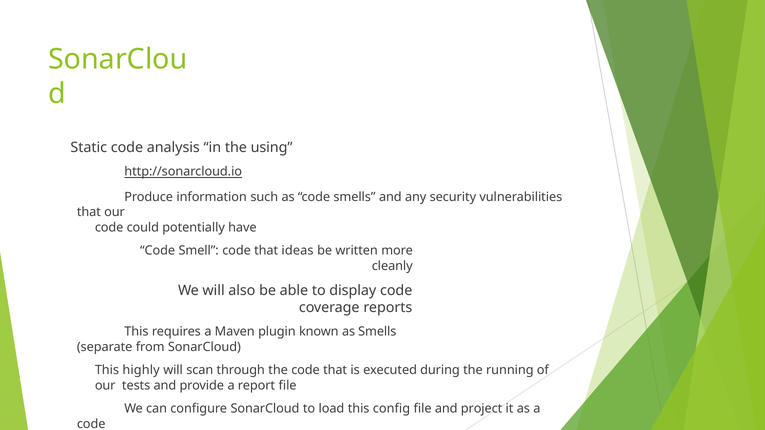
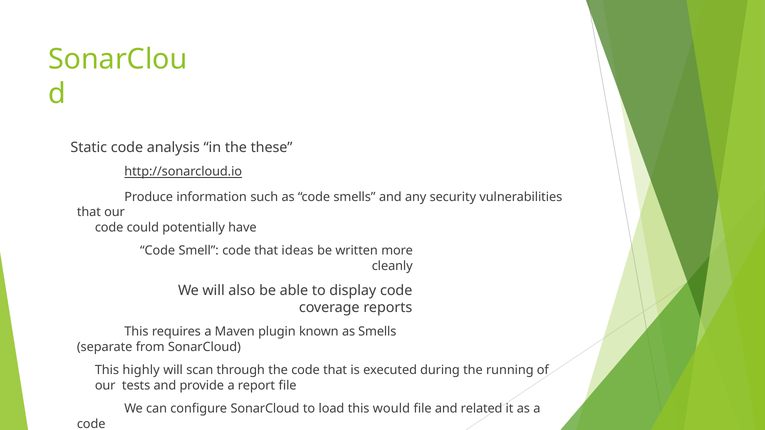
using: using -> these (272, 148)
config: config -> would (391, 409)
project: project -> related (482, 409)
